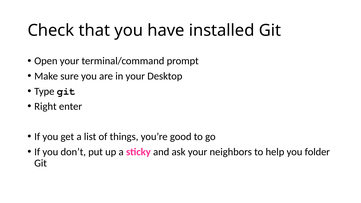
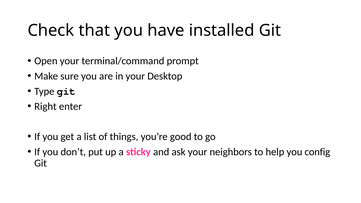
folder: folder -> config (317, 152)
